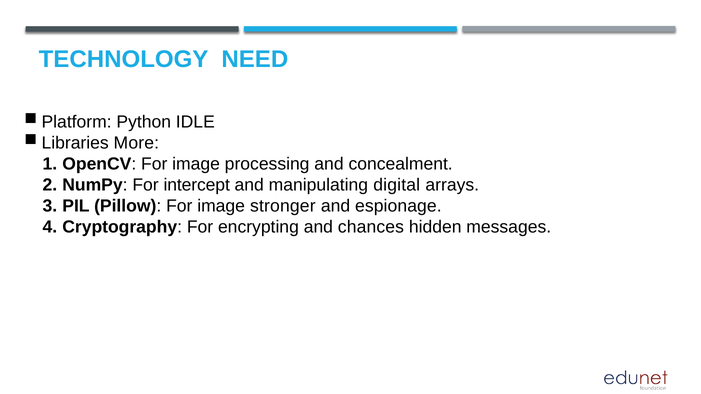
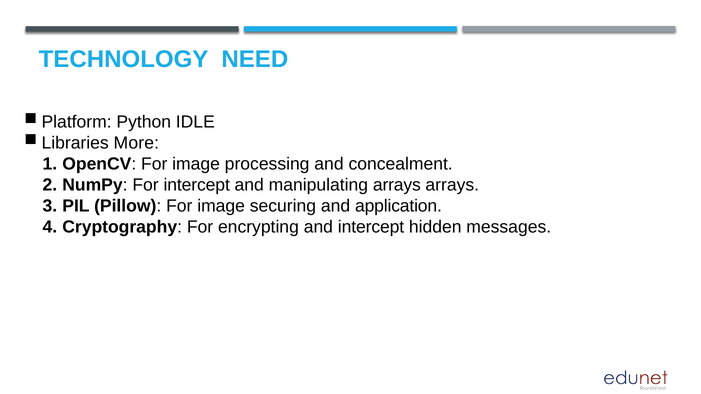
manipulating digital: digital -> arrays (397, 185)
stronger: stronger -> securing (283, 206)
espionage: espionage -> application (398, 206)
and chances: chances -> intercept (371, 227)
